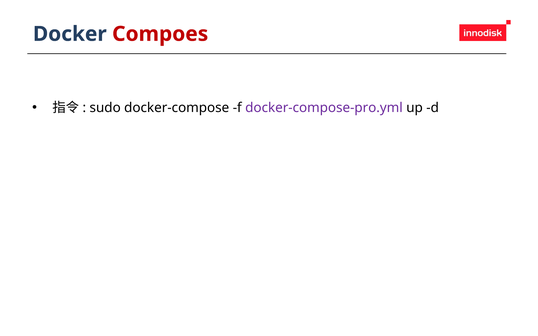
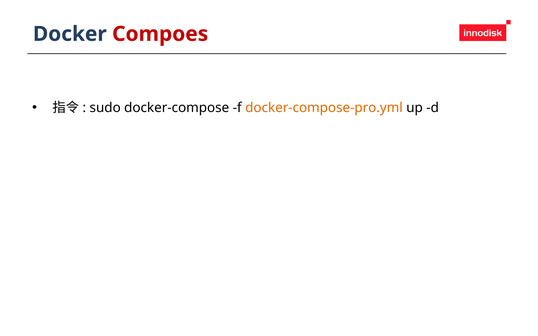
docker-compose-pro.yml colour: purple -> orange (324, 108)
